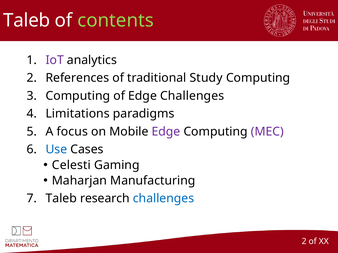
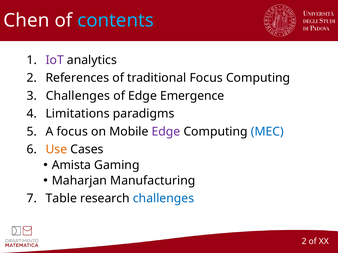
Taleb: Taleb -> Chen (26, 20)
contents colour: light green -> light blue (116, 20)
traditional Study: Study -> Focus (206, 78)
Computing: Computing -> Challenges (78, 96)
Edge Challenges: Challenges -> Emergence (192, 96)
MEC colour: purple -> blue (267, 132)
Use colour: blue -> orange (56, 150)
Celesti: Celesti -> Amista (71, 165)
Taleb: Taleb -> Table (61, 199)
